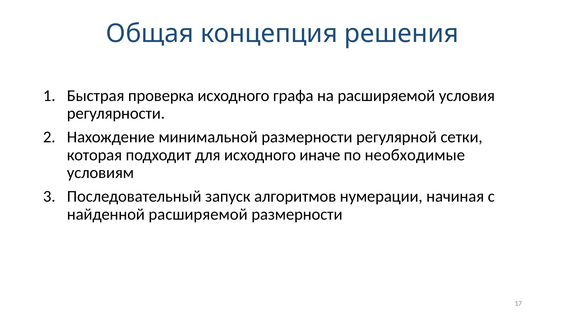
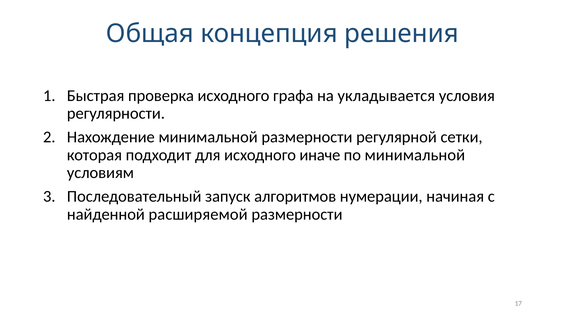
на расширяемой: расширяемой -> укладывается (386, 96)
по необходимые: необходимые -> минимальной (415, 155)
